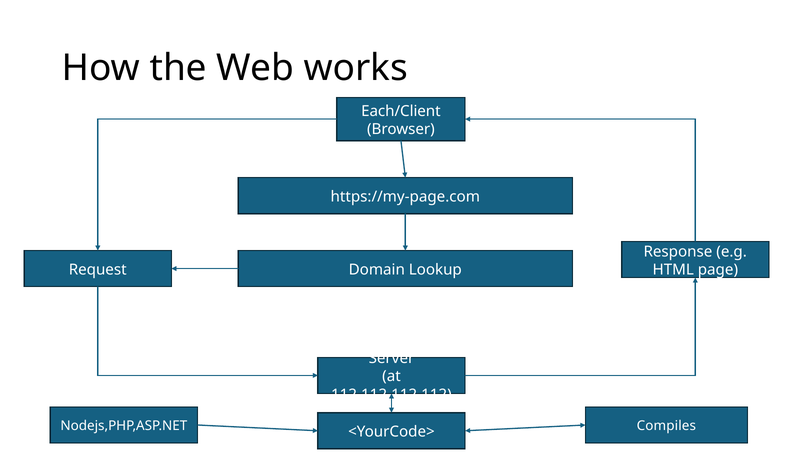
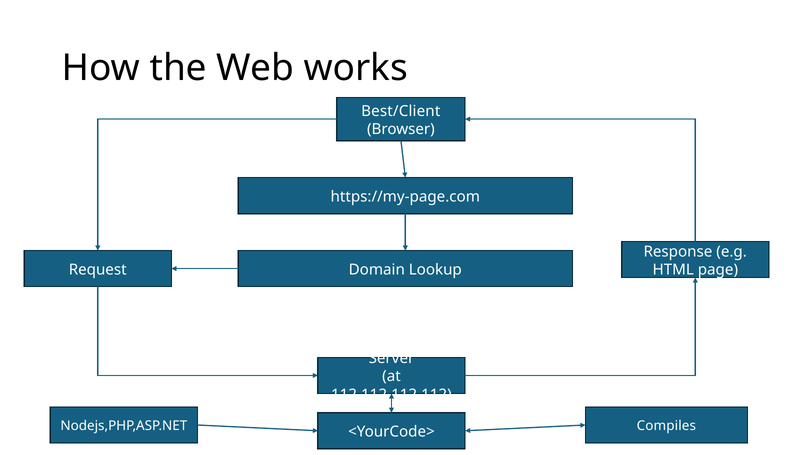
Each/Client: Each/Client -> Best/Client (401, 111)
